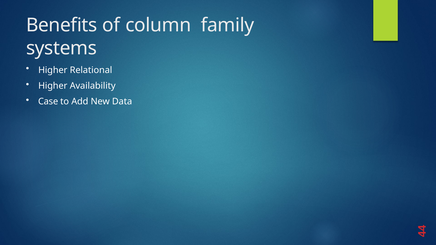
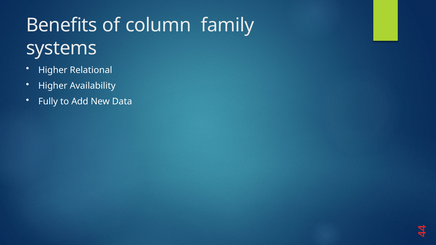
Case: Case -> Fully (48, 102)
